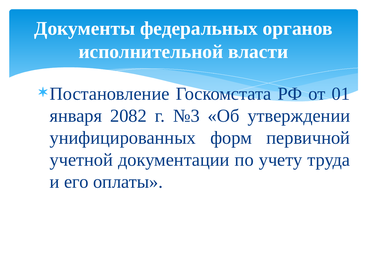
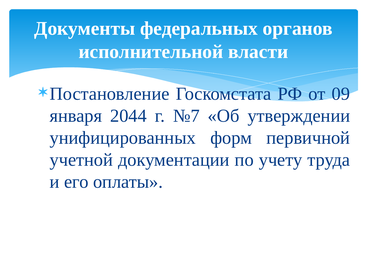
01: 01 -> 09 (341, 94)
2082: 2082 -> 2044 (128, 116)
№3: №3 -> №7 (186, 116)
